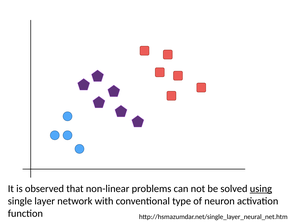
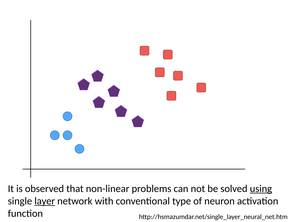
layer underline: none -> present (45, 200)
